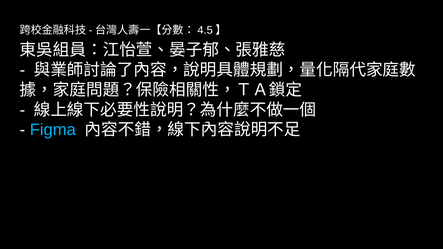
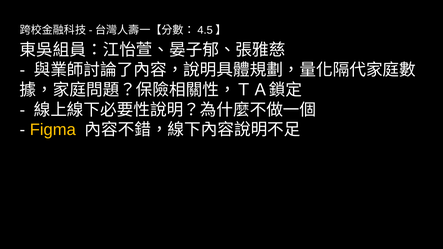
Figma colour: light blue -> yellow (53, 130)
